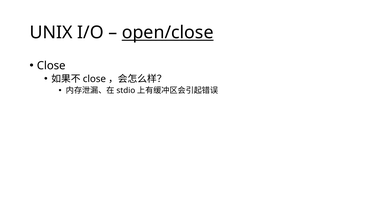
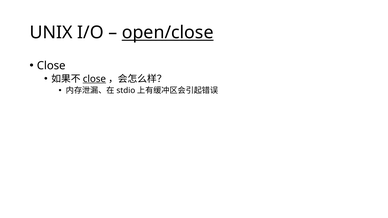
close underline: none -> present (94, 79)
